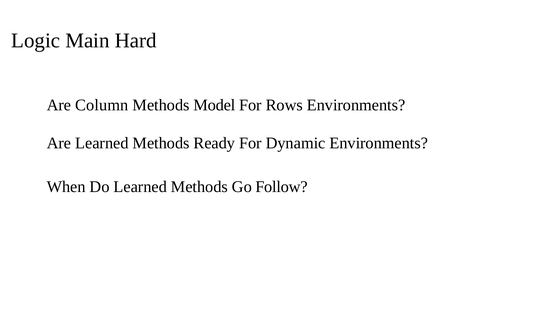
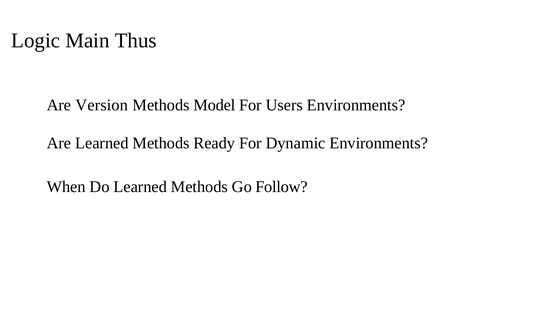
Hard: Hard -> Thus (136, 41)
Column: Column -> Version (102, 105)
Rows: Rows -> Users (284, 105)
